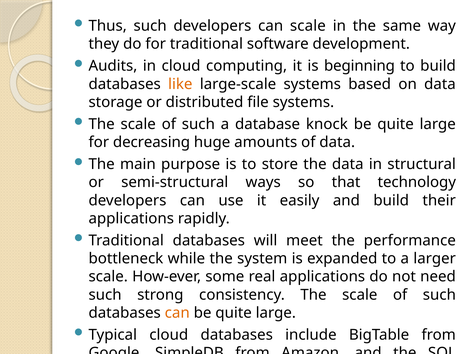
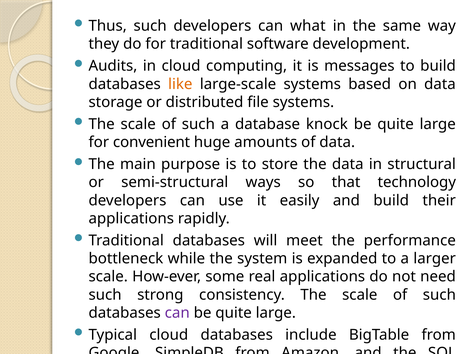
can scale: scale -> what (308, 26)
beginning: beginning -> messages (359, 66)
decreasing: decreasing -> convenient (152, 142)
can colour: orange -> purple (177, 313)
